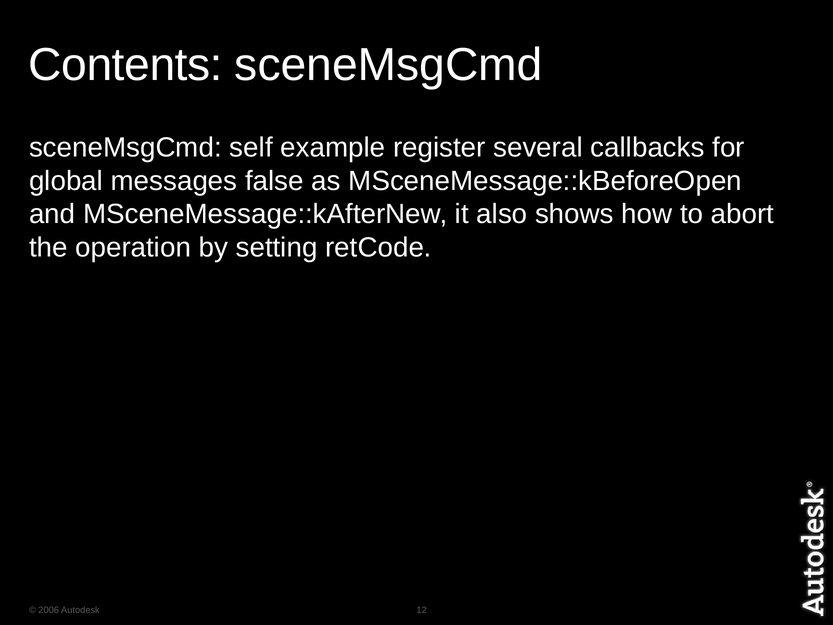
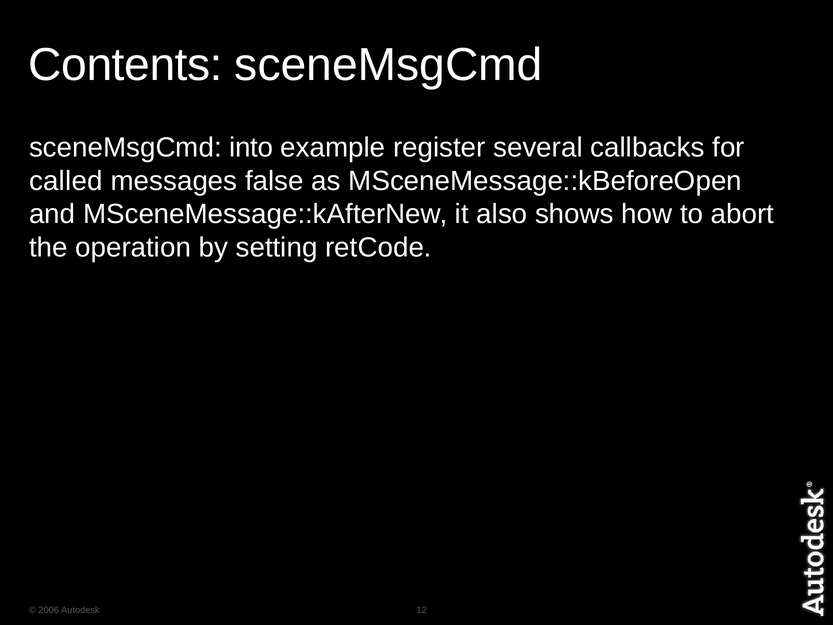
self: self -> into (251, 148)
global: global -> called (66, 181)
